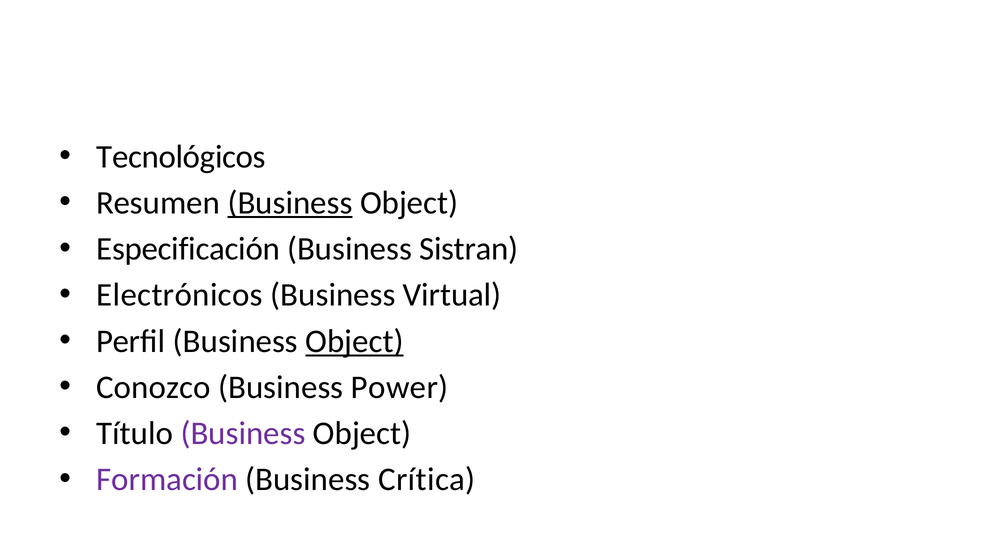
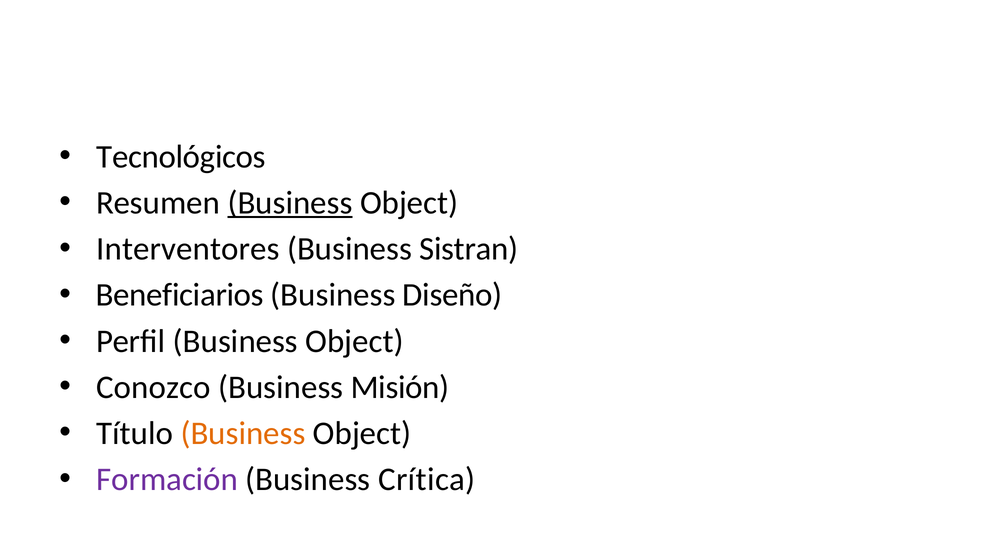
Especificación: Especificación -> Interventores (188, 249)
Electrónicos: Electrónicos -> Beneficiarios (180, 295)
Virtual: Virtual -> Diseño (452, 295)
Object underline: present -> none (354, 341)
Power: Power -> Misión (400, 387)
Business colour: purple -> orange (243, 433)
